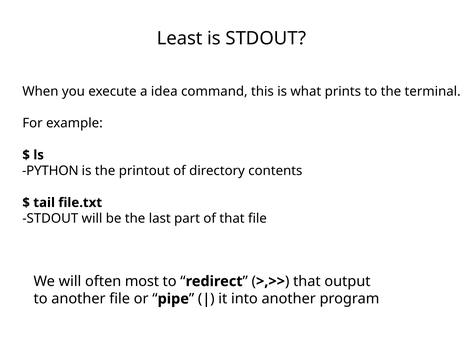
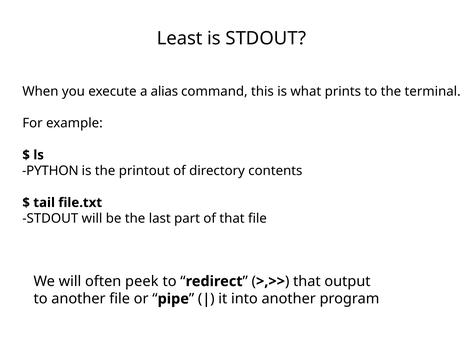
idea: idea -> alias (164, 92)
most: most -> peek (142, 281)
